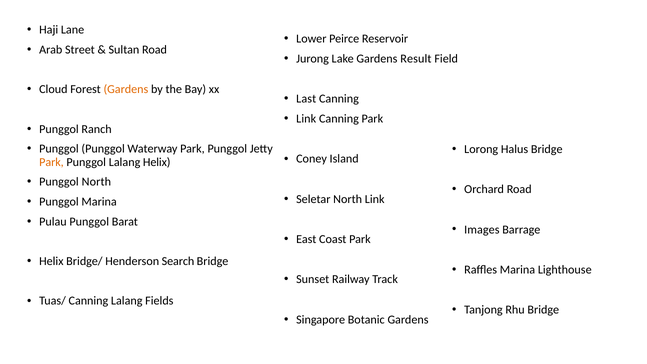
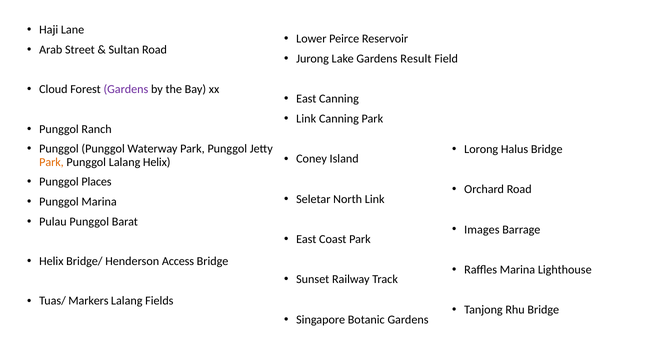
Gardens colour: orange -> purple (126, 89)
Last: Last -> East (306, 99)
Punggol North: North -> Places (97, 182)
Search: Search -> Access (178, 261)
Tuas/ Canning: Canning -> Markers (88, 301)
